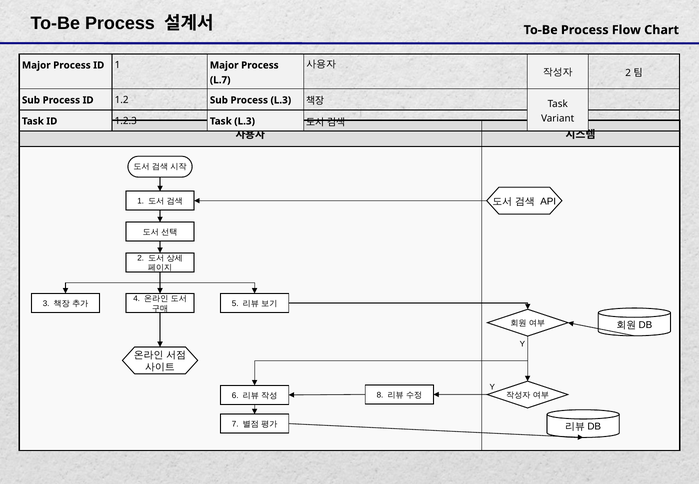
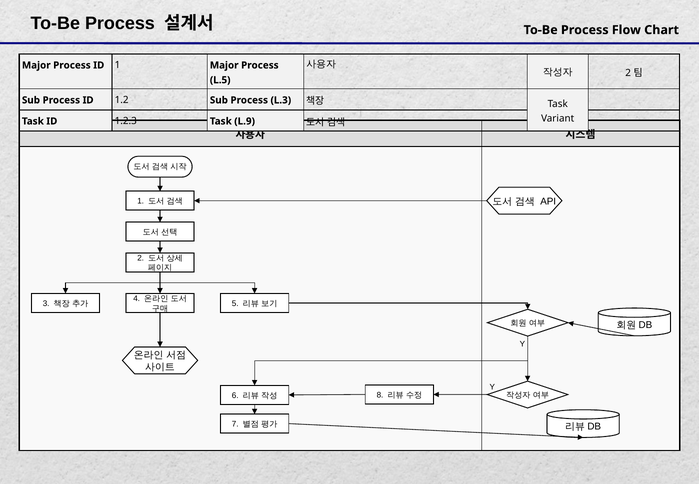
L.7: L.7 -> L.5 (220, 80)
Task L.3: L.3 -> L.9 (245, 121)
